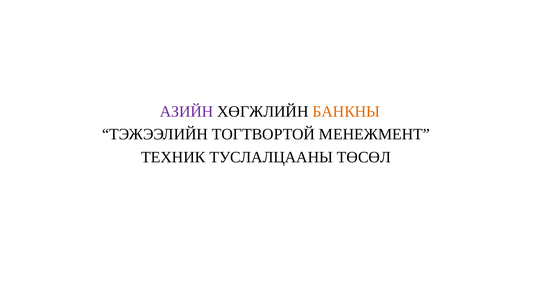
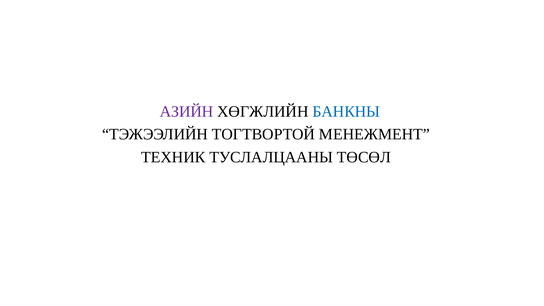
БАНКНЫ colour: orange -> blue (346, 112)
